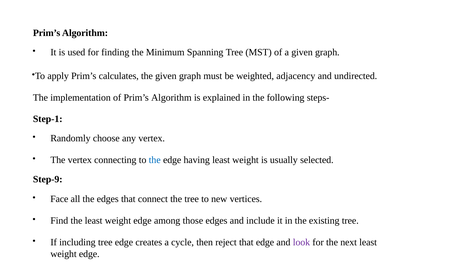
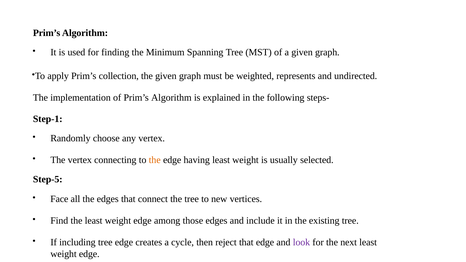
calculates: calculates -> collection (119, 76)
adjacency: adjacency -> represents (296, 76)
the colour: blue -> orange (155, 160)
Step-9: Step-9 -> Step-5 (48, 180)
